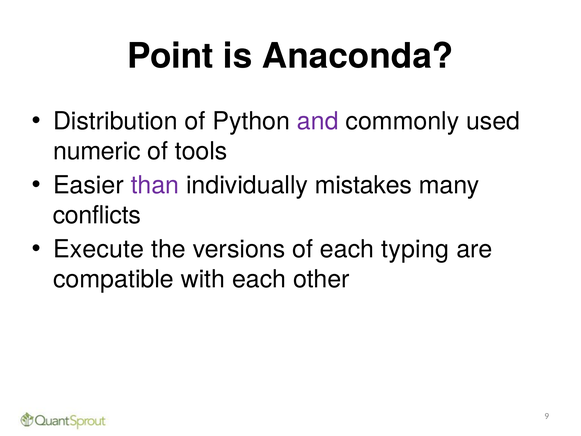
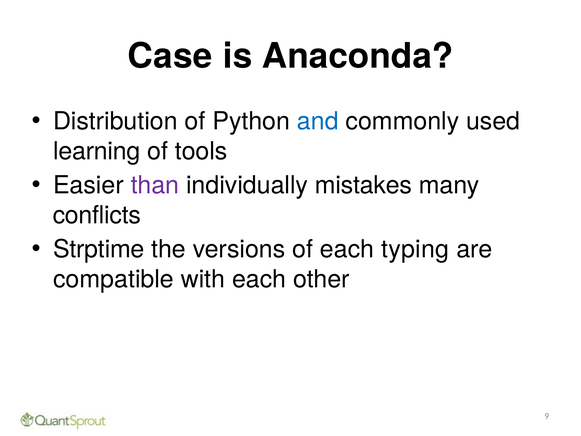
Point: Point -> Case (170, 56)
and colour: purple -> blue (318, 121)
numeric: numeric -> learning (97, 151)
Execute: Execute -> Strptime (99, 249)
